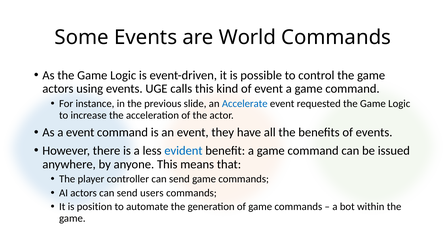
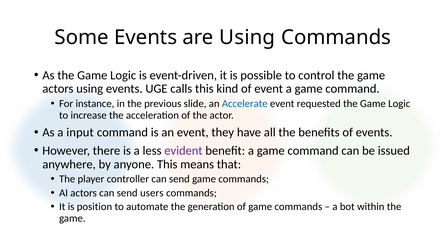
are World: World -> Using (247, 37)
a event: event -> input (80, 132)
evident colour: blue -> purple (183, 151)
